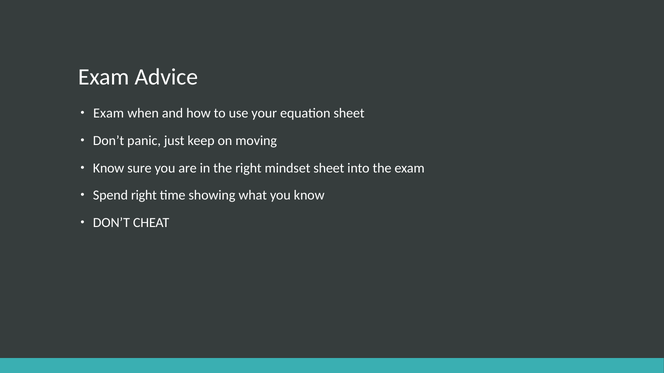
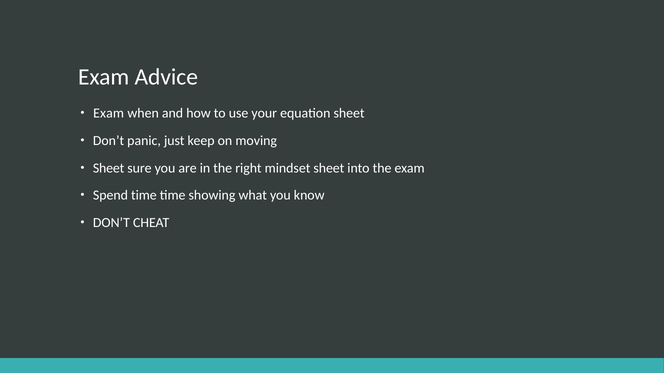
Know: Know -> Sheet (109, 168)
Spend right: right -> time (144, 196)
